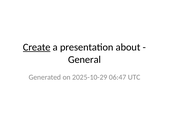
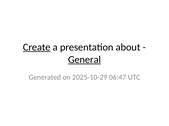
General underline: none -> present (84, 60)
